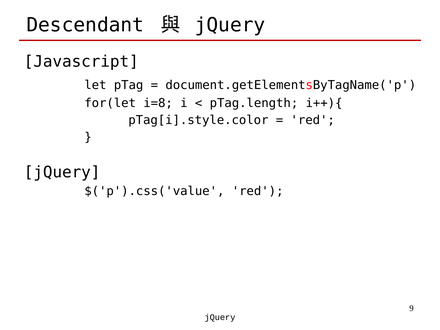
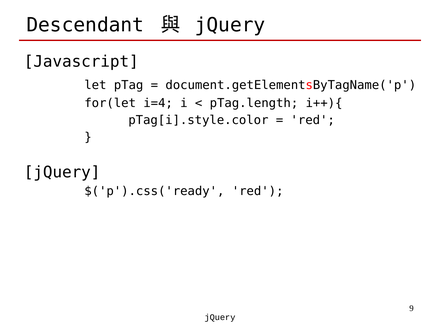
i=8: i=8 -> i=4 (158, 103)
$('p').css('value: $('p').css('value -> $('p').css('ready (154, 191)
